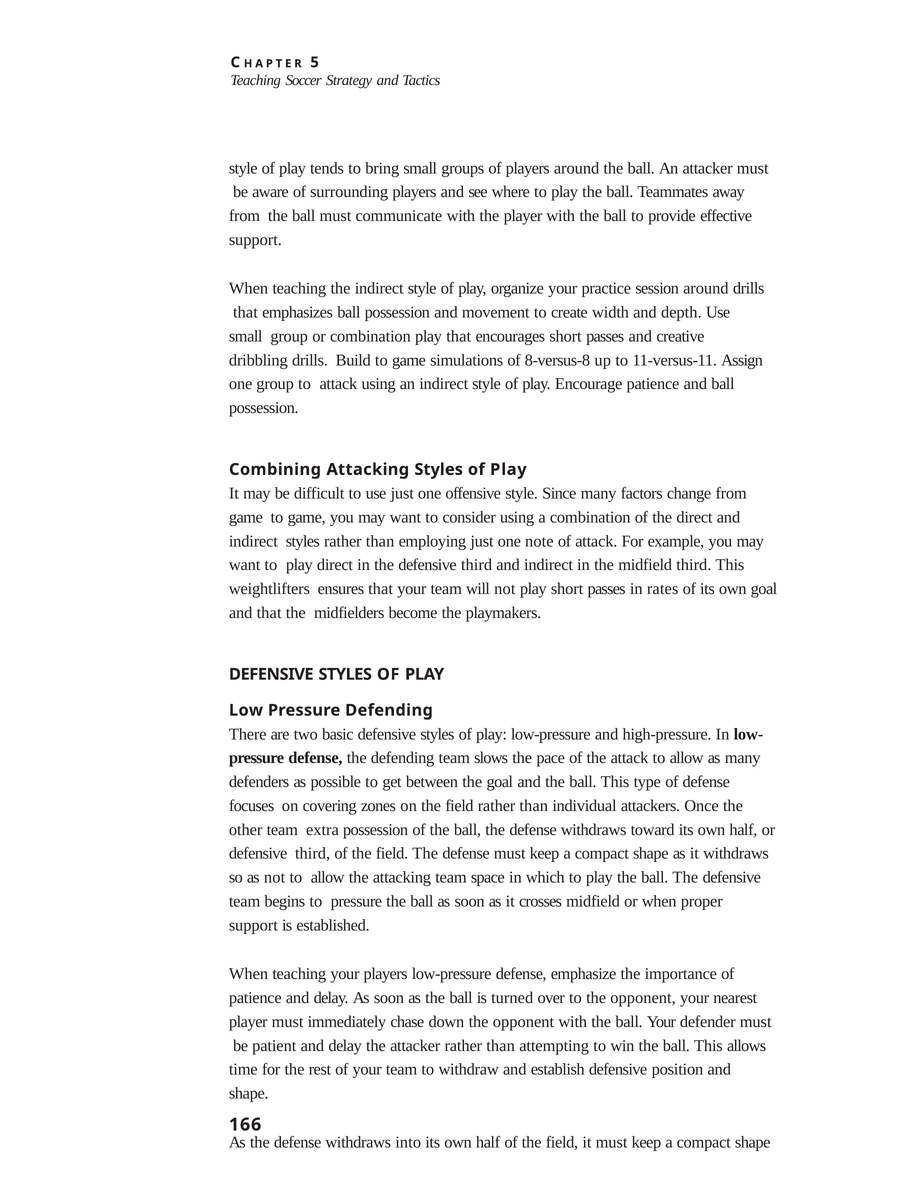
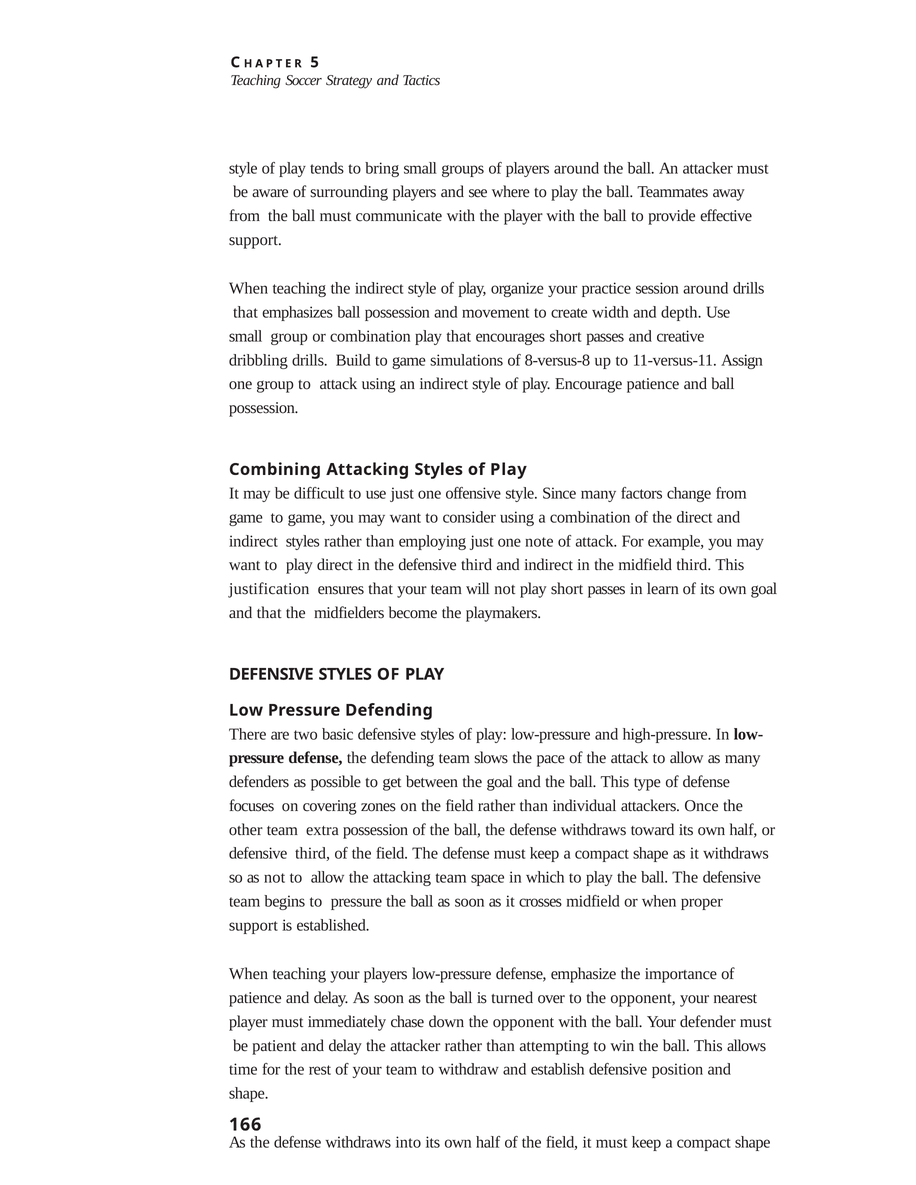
weightlifters: weightlifters -> justification (269, 589)
rates: rates -> learn (663, 589)
